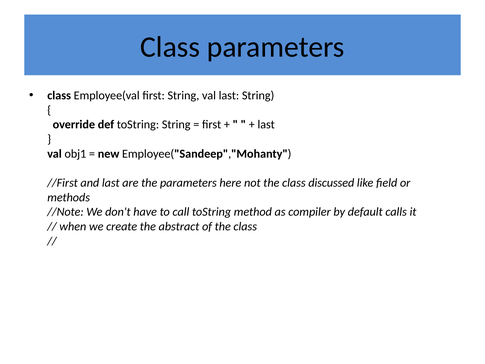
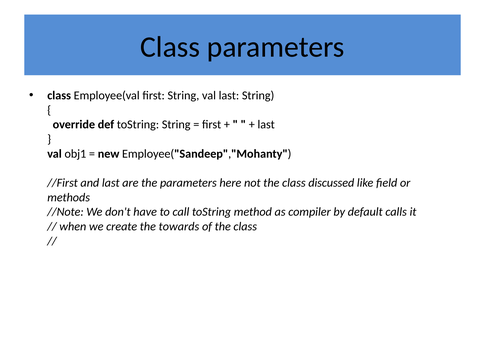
abstract: abstract -> towards (179, 226)
